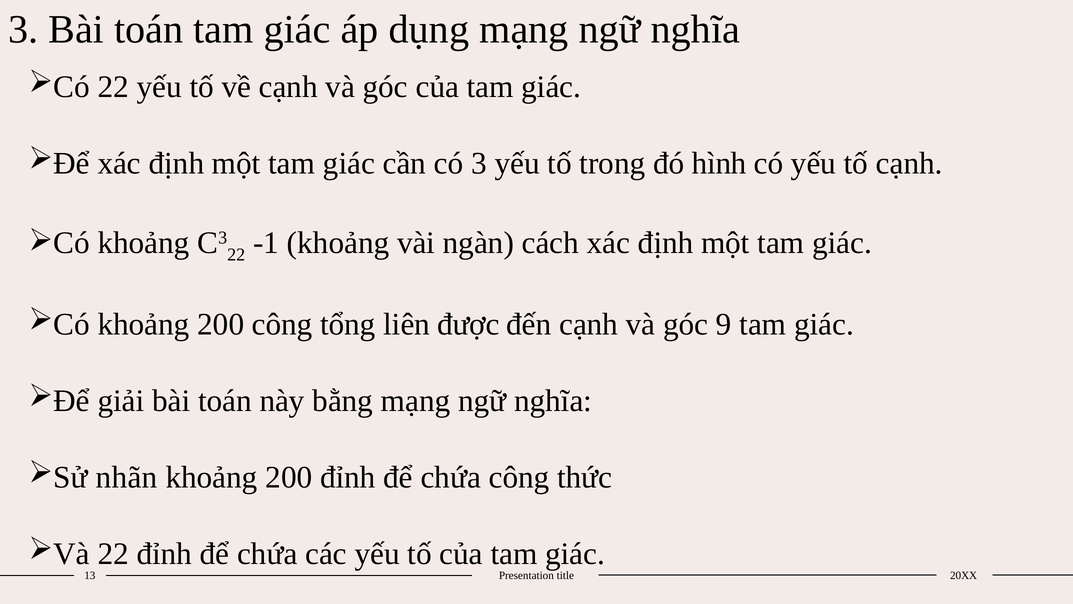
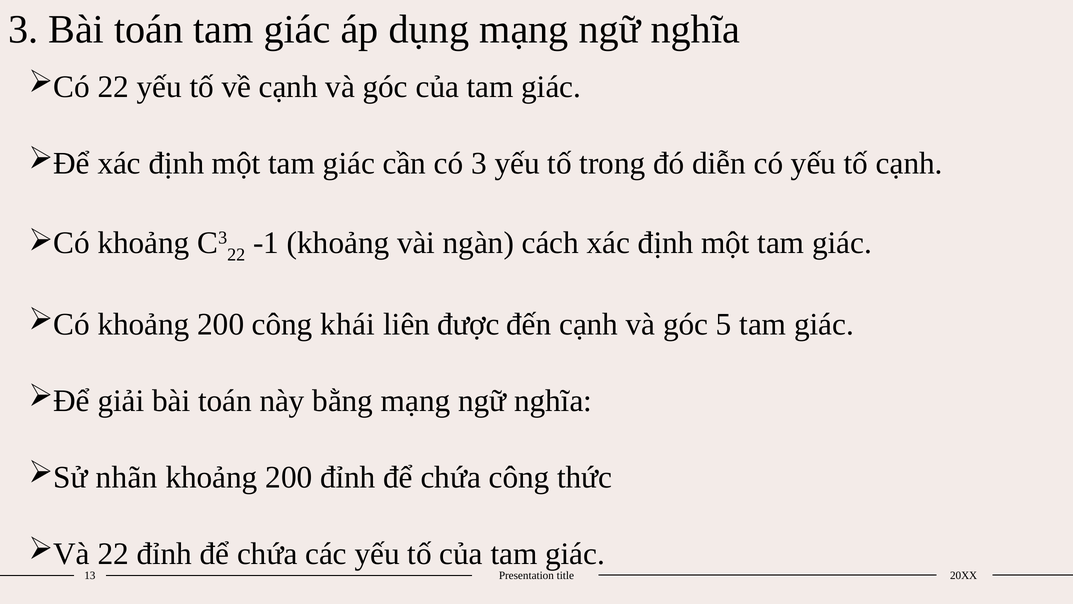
hình: hình -> diễn (719, 164)
tổng: tổng -> khái (348, 324)
9: 9 -> 5 (724, 324)
